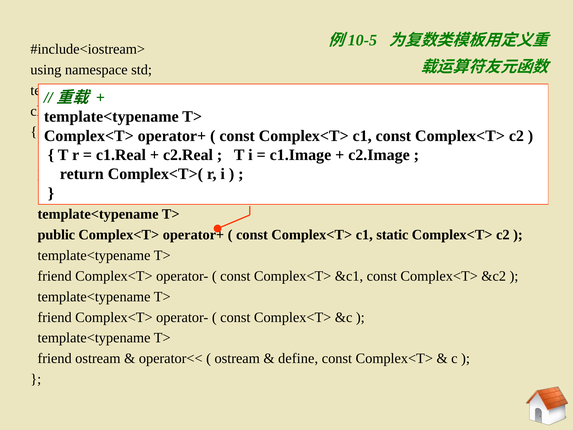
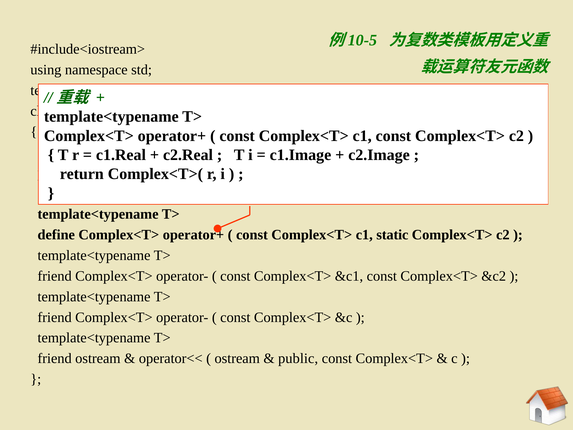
public: public -> define (56, 235)
define: define -> public (298, 358)
